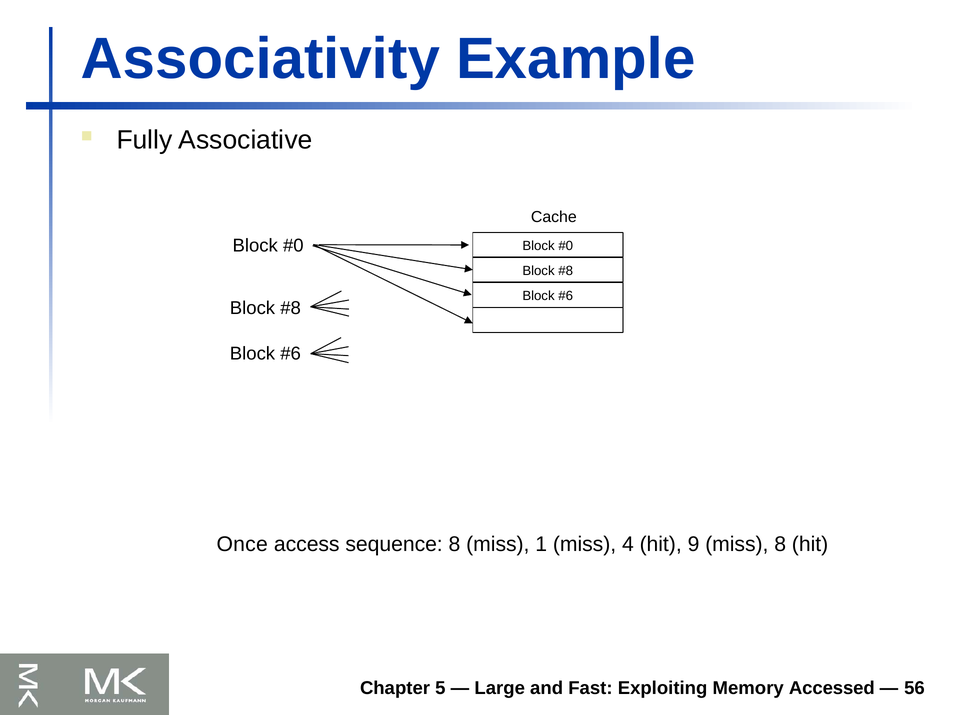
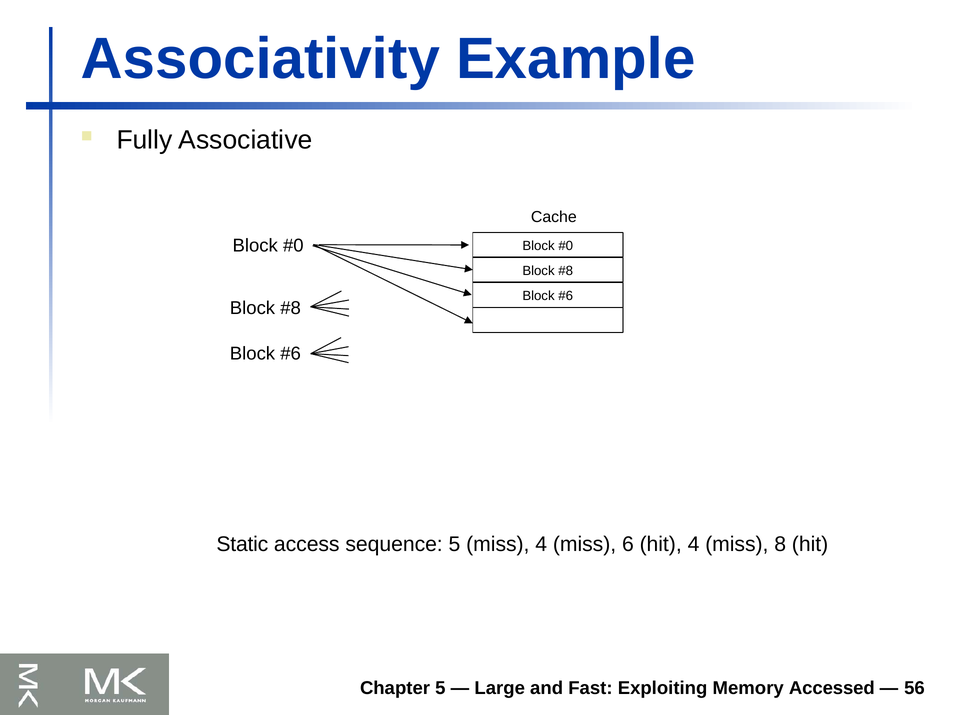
Once: Once -> Static (242, 544)
sequence 8: 8 -> 5 (454, 544)
miss 1: 1 -> 4 (541, 544)
4: 4 -> 6 (628, 544)
hit 9: 9 -> 4 (694, 544)
